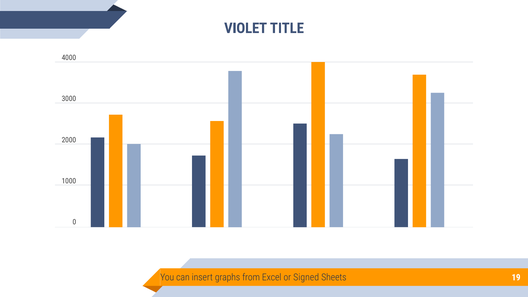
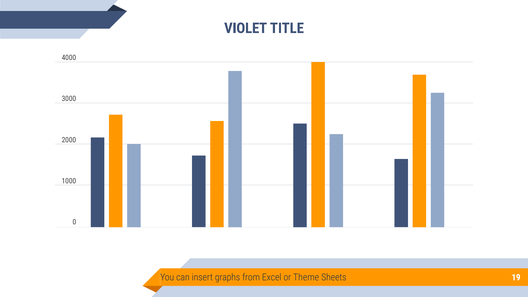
Signed: Signed -> Theme (306, 277)
